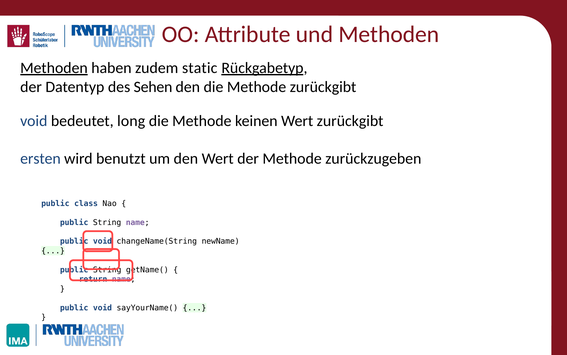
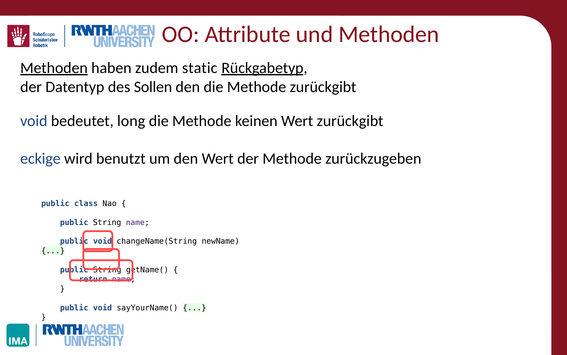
Sehen: Sehen -> Sollen (153, 87)
ersten: ersten -> eckige (40, 158)
